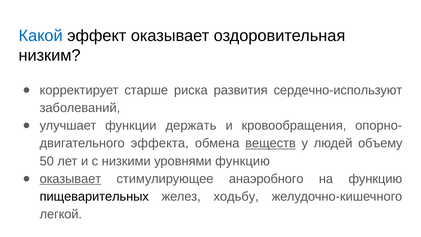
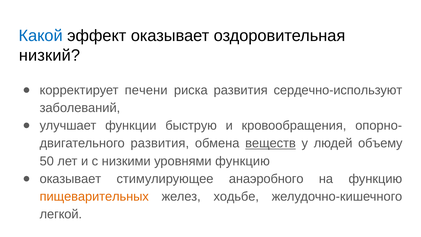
низким: низким -> низкий (49, 55)
старше: старше -> печени (146, 90)
держать: держать -> быструю (191, 126)
эффекта: эффекта -> развития (160, 143)
оказывает underline: present -> none (70, 179)
пищеварительных colour: black -> orange (94, 196)
ходьбу: ходьбу -> ходьбе (236, 196)
